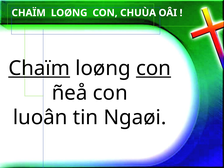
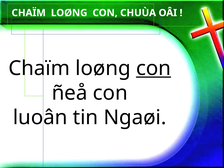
Chaïm underline: present -> none (39, 68)
